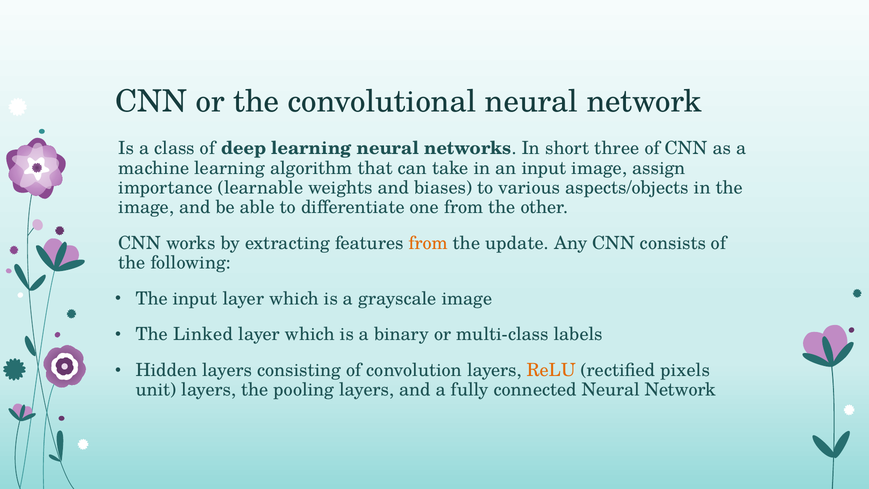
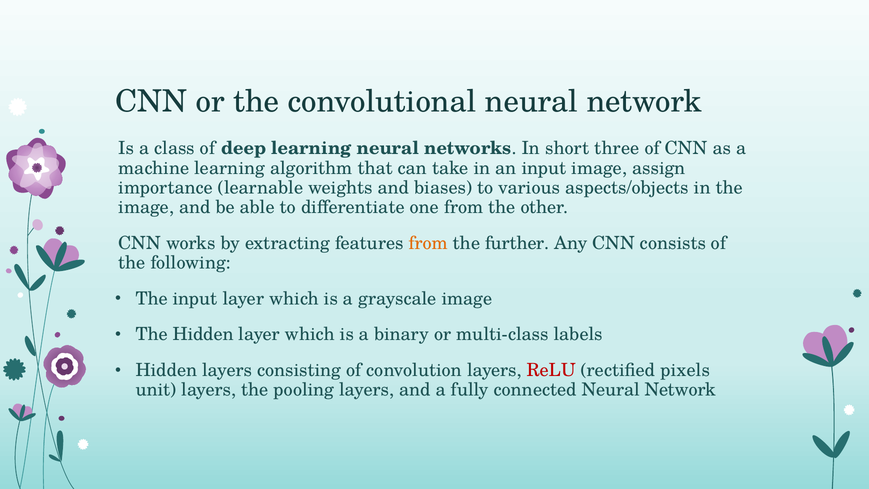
update: update -> further (517, 243)
The Linked: Linked -> Hidden (203, 334)
ReLU colour: orange -> red (551, 370)
